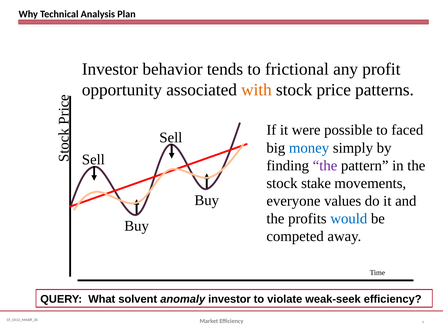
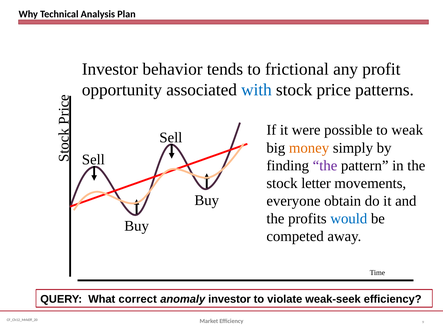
with colour: orange -> blue (256, 90)
faced: faced -> weak (407, 130)
money colour: blue -> orange (309, 148)
stake: stake -> letter (316, 183)
values: values -> obtain (343, 201)
solvent: solvent -> correct (138, 299)
